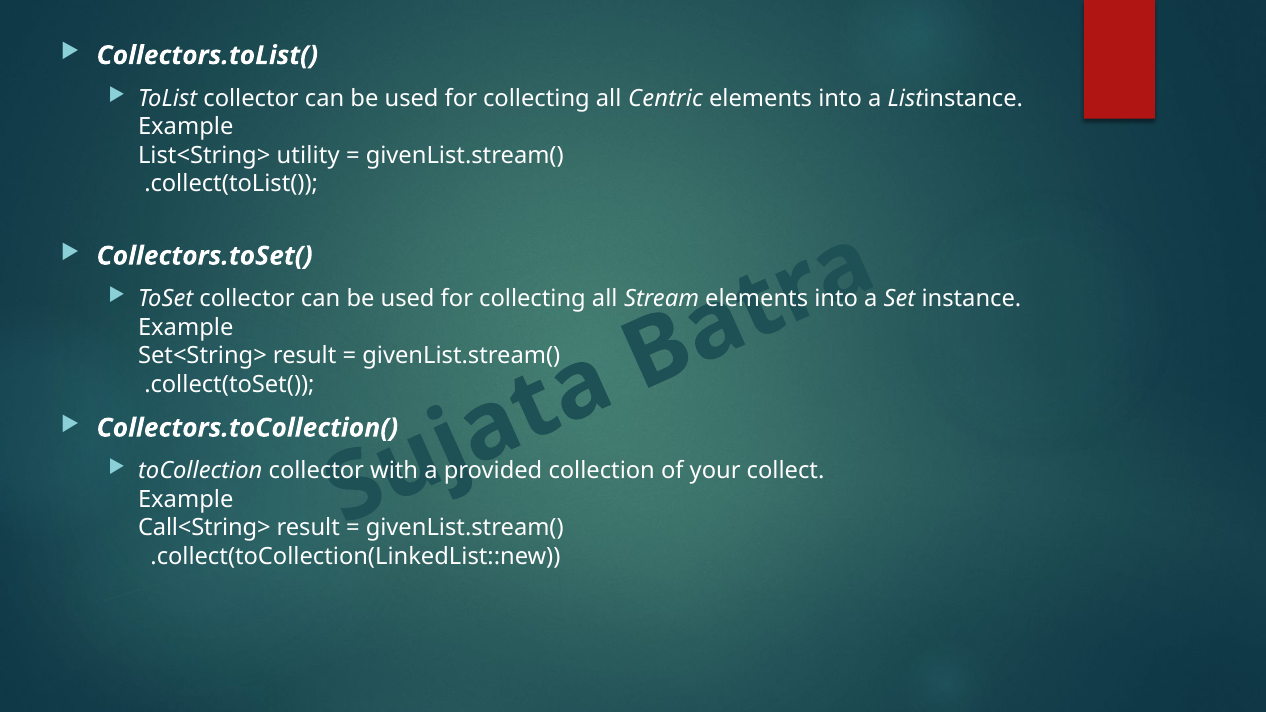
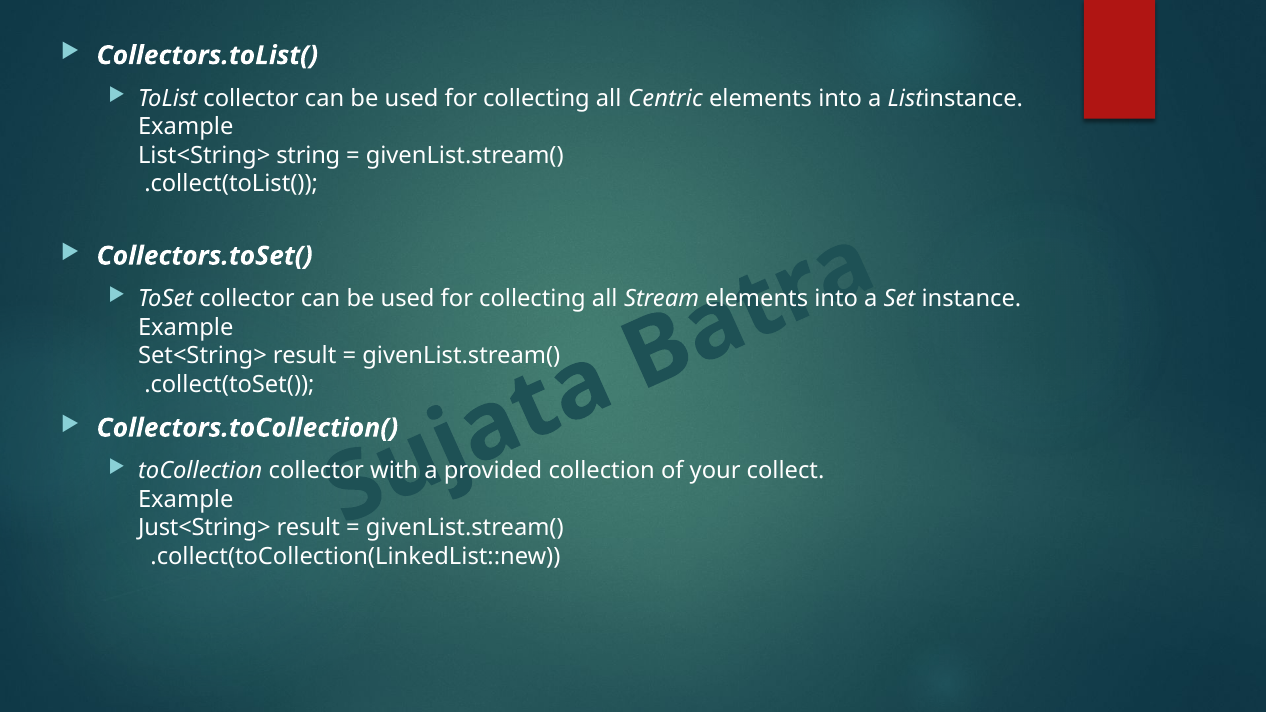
utility: utility -> string (308, 155)
Call<String>: Call<String> -> Just<String> (204, 528)
